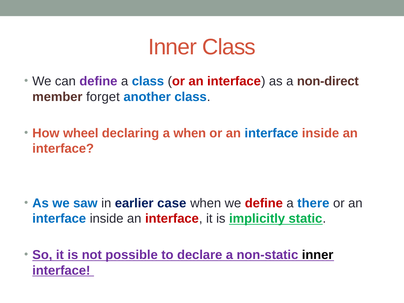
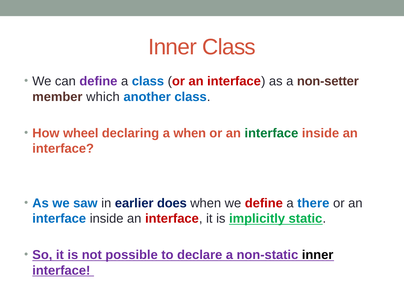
non-direct: non-direct -> non-setter (328, 81)
forget: forget -> which (103, 97)
interface colour: blue -> green (271, 133)
case: case -> does (172, 203)
